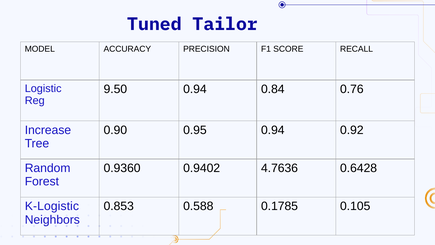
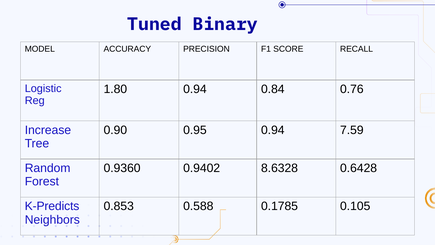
Tailor: Tailor -> Binary (225, 24)
9.50: 9.50 -> 1.80 (115, 89)
0.92: 0.92 -> 7.59 (352, 130)
4.7636: 4.7636 -> 8.6328 (279, 168)
K-Logistic: K-Logistic -> K-Predicts (52, 206)
